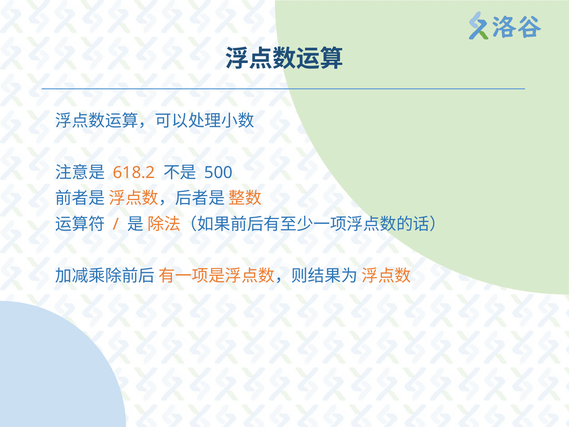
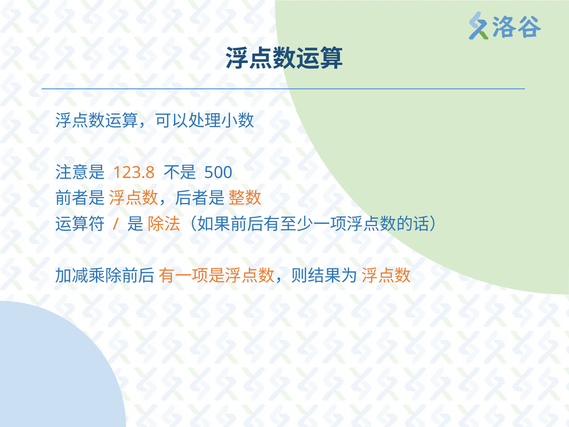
618.2: 618.2 -> 123.8 (134, 173)
